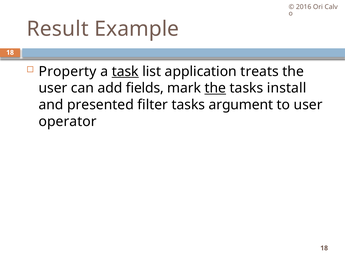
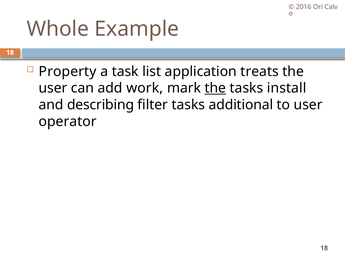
Result: Result -> Whole (58, 29)
task underline: present -> none (125, 71)
fields: fields -> work (145, 88)
presented: presented -> describing (101, 105)
argument: argument -> additional (241, 105)
